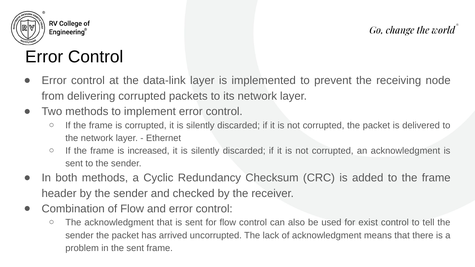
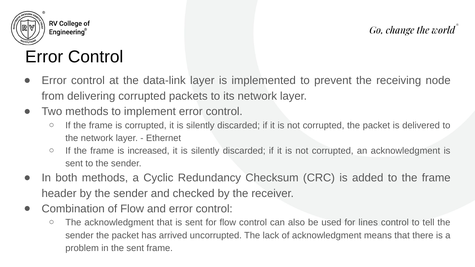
exist: exist -> lines (368, 223)
